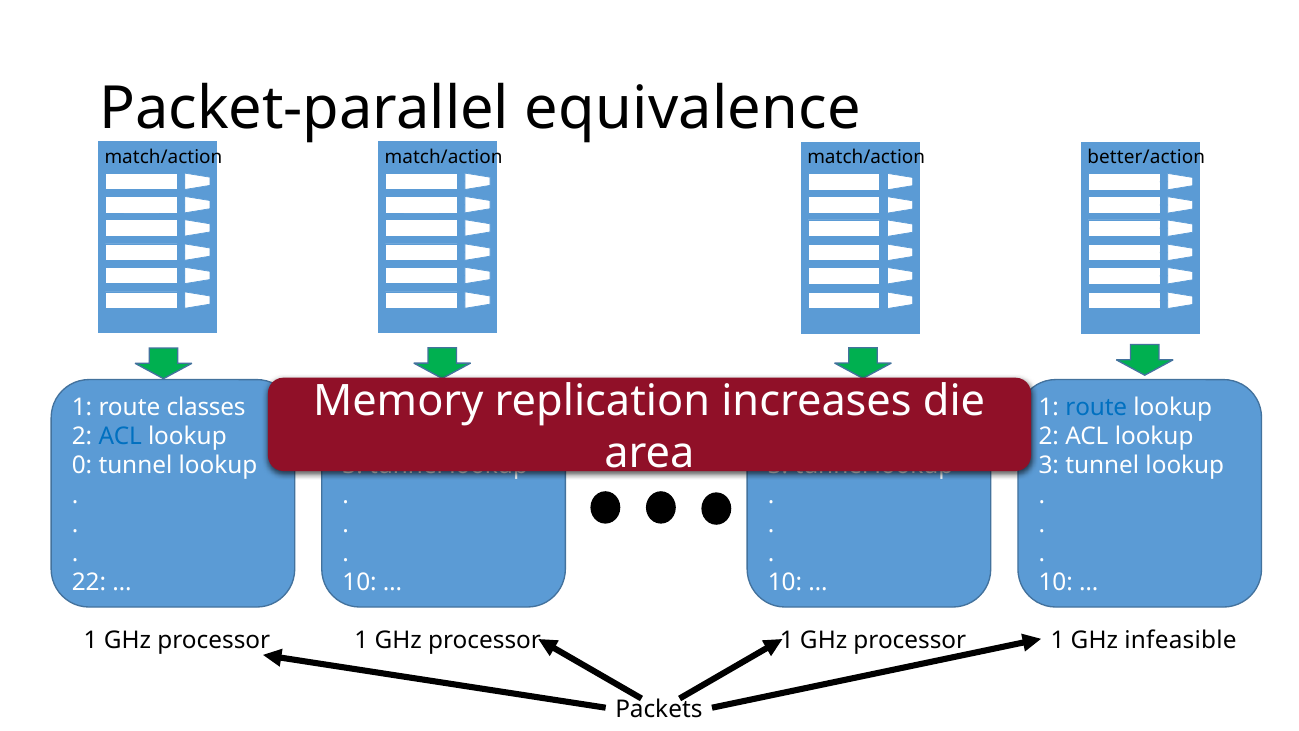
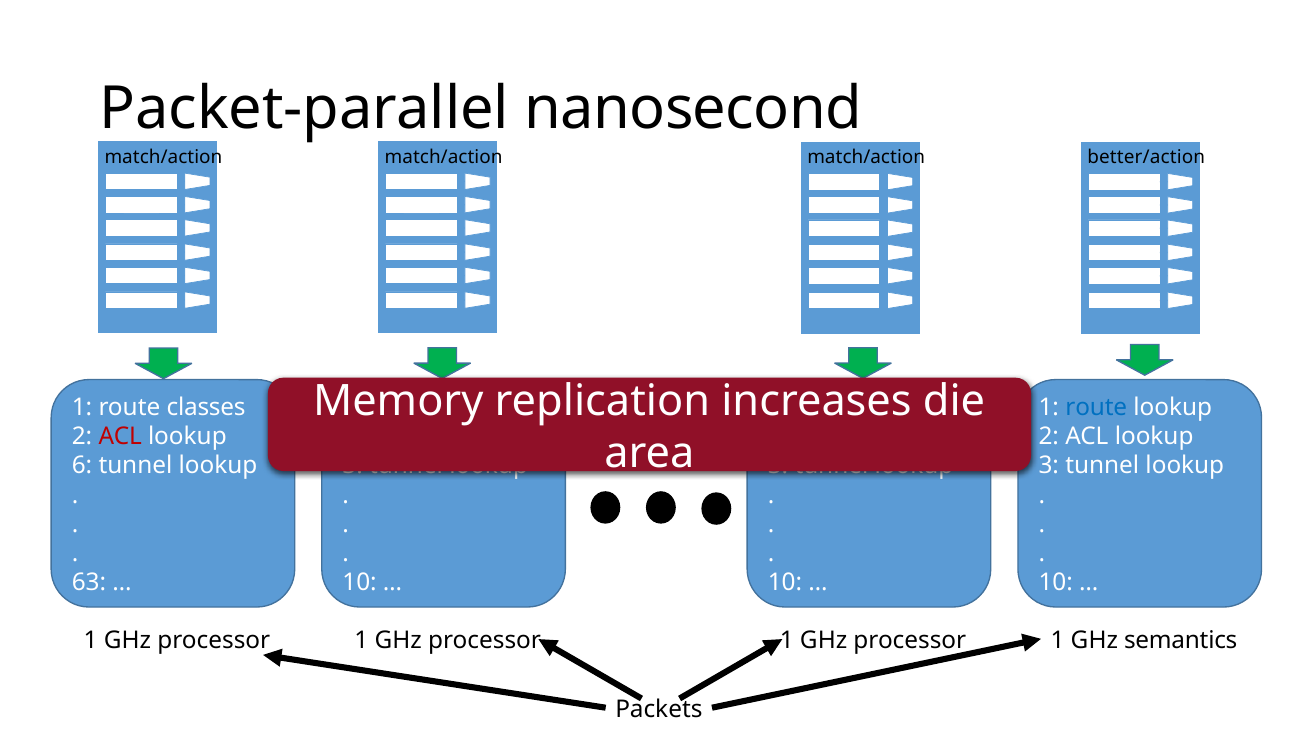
equivalence: equivalence -> nanosecond (693, 109)
ACL colour: blue -> red (120, 436)
0: 0 -> 6 (82, 466)
22: 22 -> 63 (89, 582)
infeasible: infeasible -> semantics (1181, 640)
